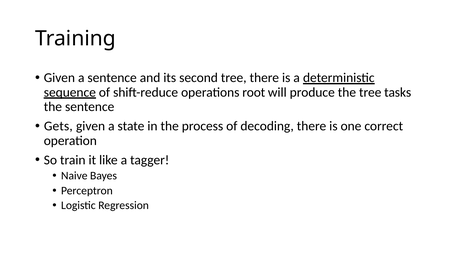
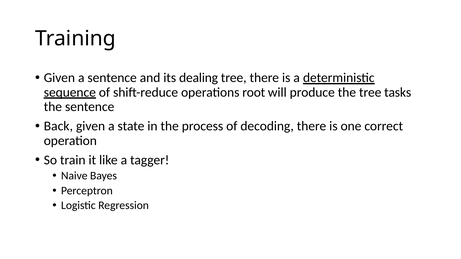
second: second -> dealing (199, 78)
Gets: Gets -> Back (58, 126)
